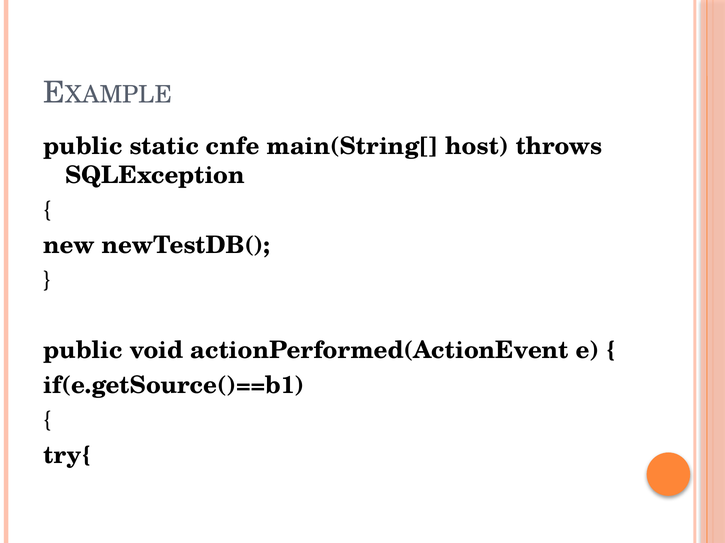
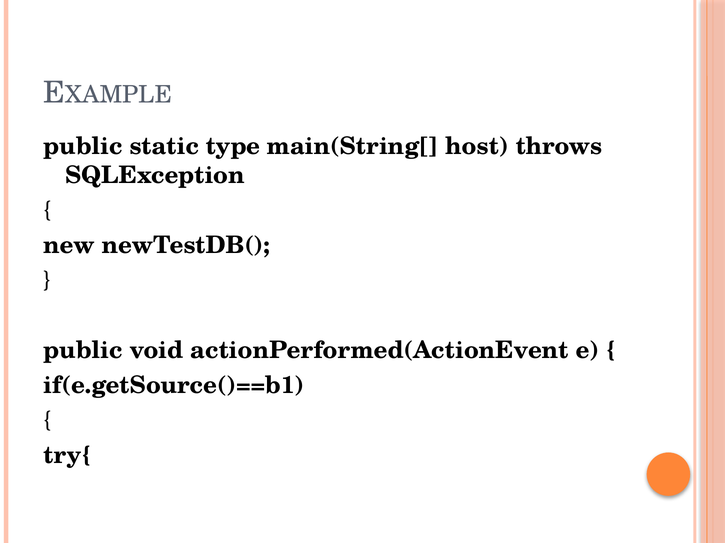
cnfe: cnfe -> type (233, 147)
